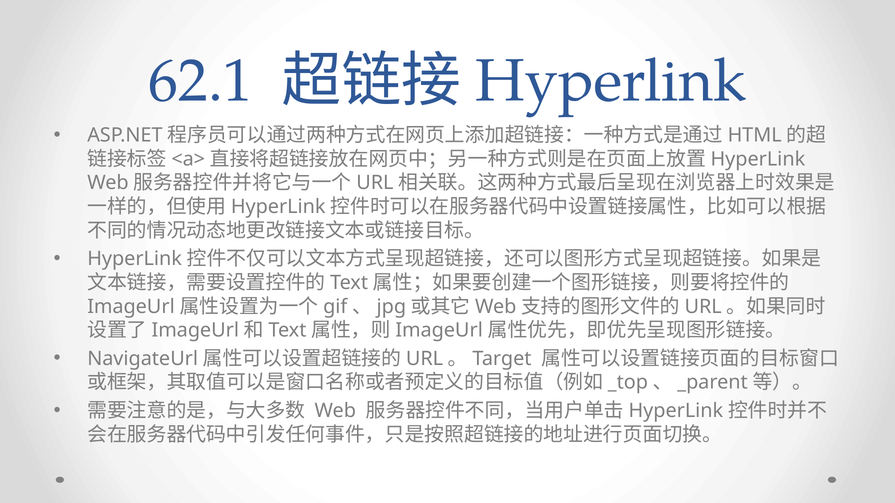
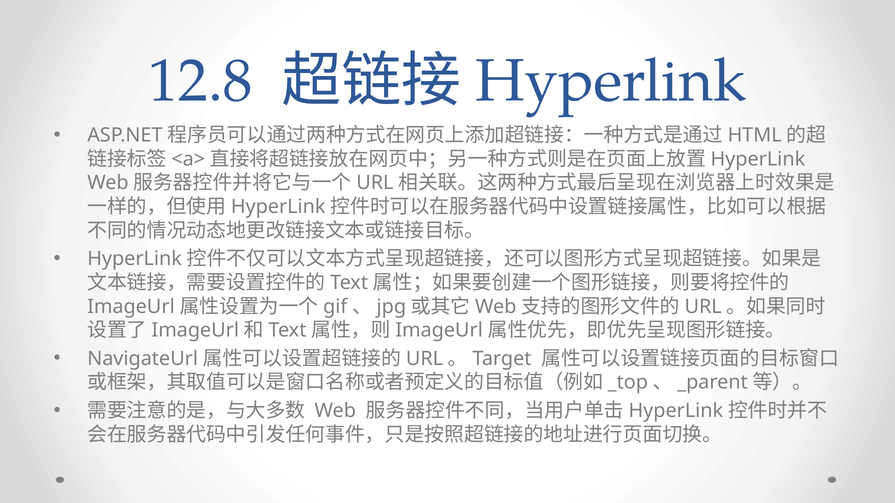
62.1: 62.1 -> 12.8 (201, 81)
